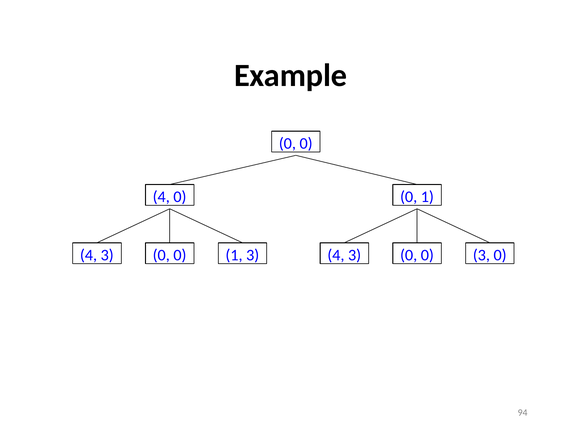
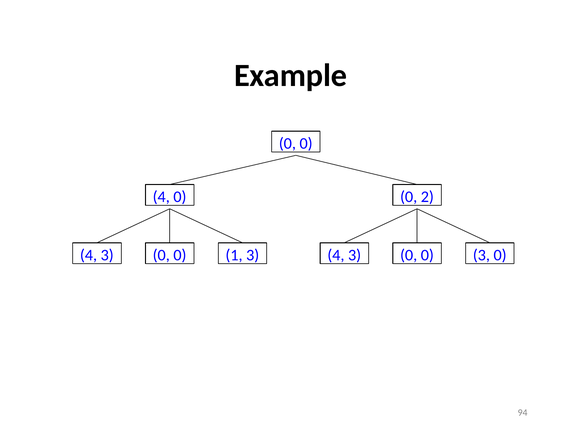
0 1: 1 -> 2 (427, 197)
